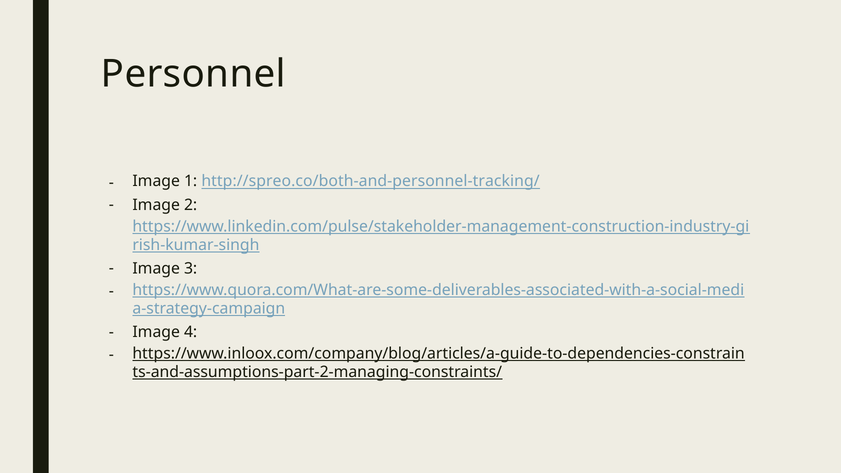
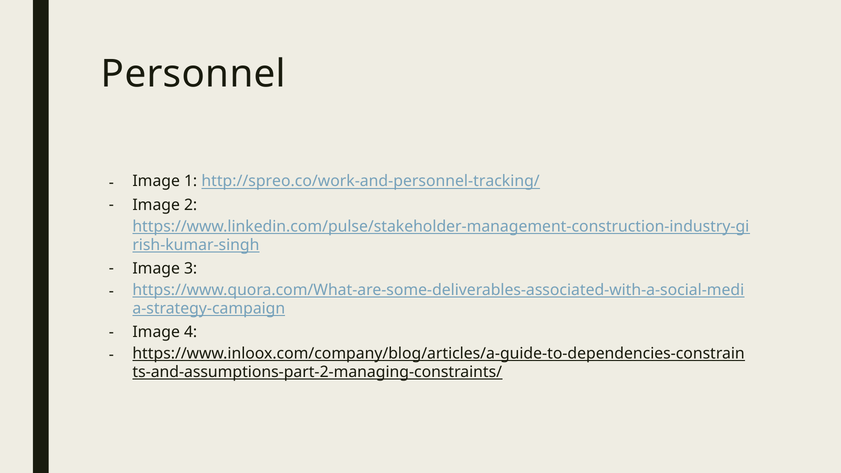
http://spreo.co/both-and-personnel-tracking/: http://spreo.co/both-and-personnel-tracking/ -> http://spreo.co/work-and-personnel-tracking/ (371, 181)
